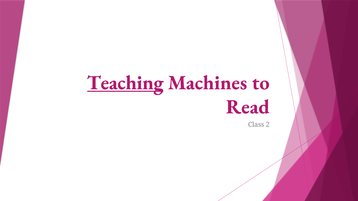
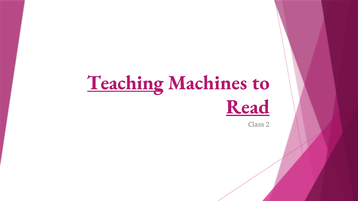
Read underline: none -> present (248, 107)
